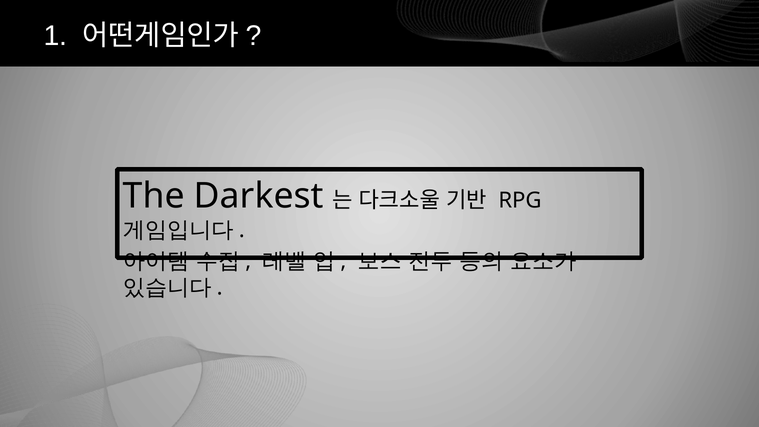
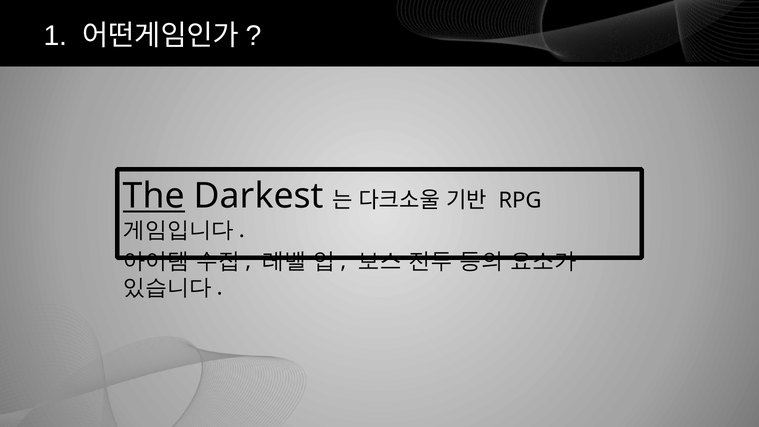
The underline: none -> present (154, 196)
